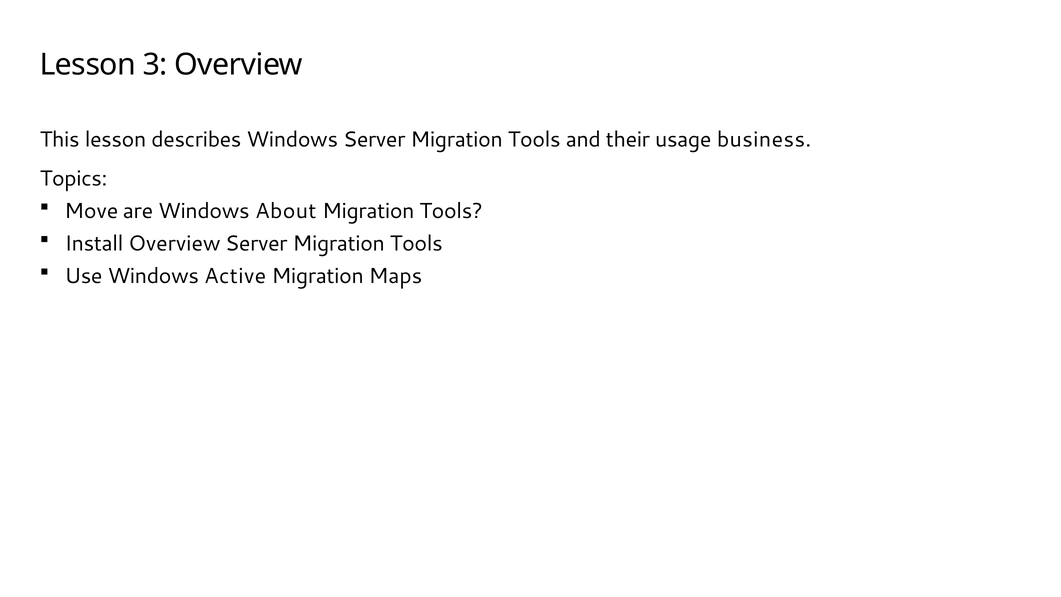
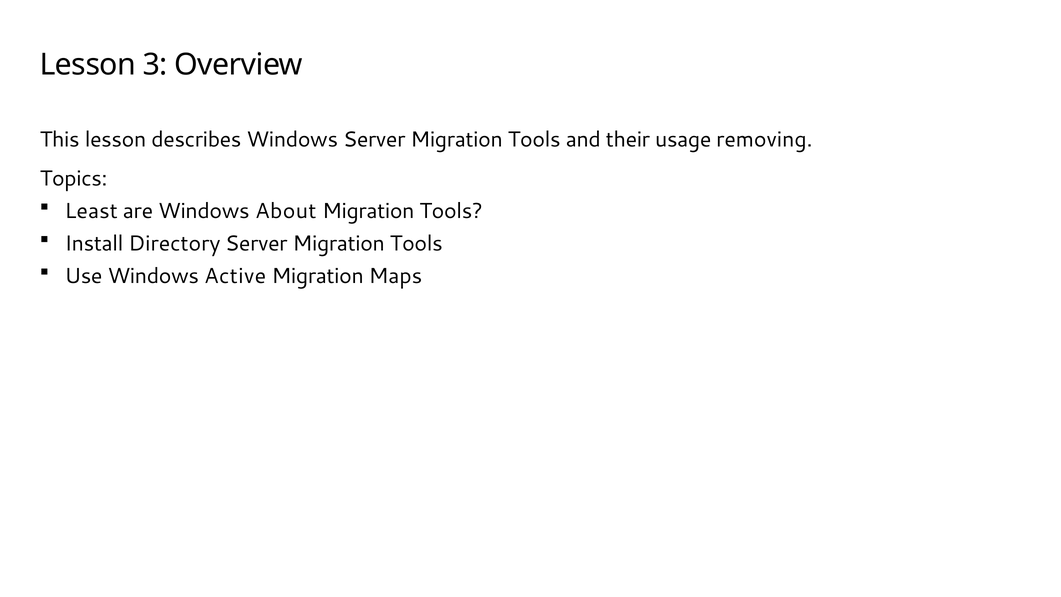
business: business -> removing (764, 139)
Move: Move -> Least (91, 211)
Install Overview: Overview -> Directory (174, 243)
